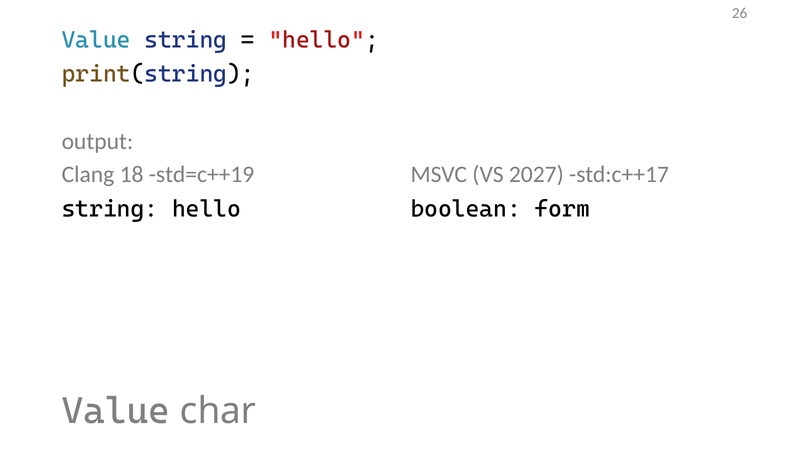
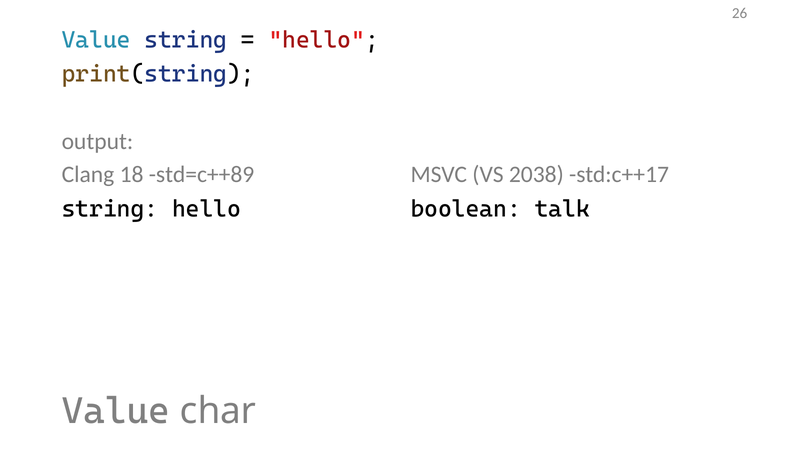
std=c++19: std=c++19 -> std=c++89 (202, 175)
2027: 2027 -> 2038 (536, 175)
form: form -> talk (562, 209)
